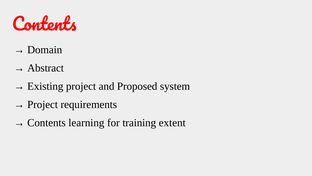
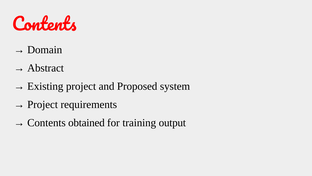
learning: learning -> obtained (86, 122)
extent: extent -> output (172, 122)
